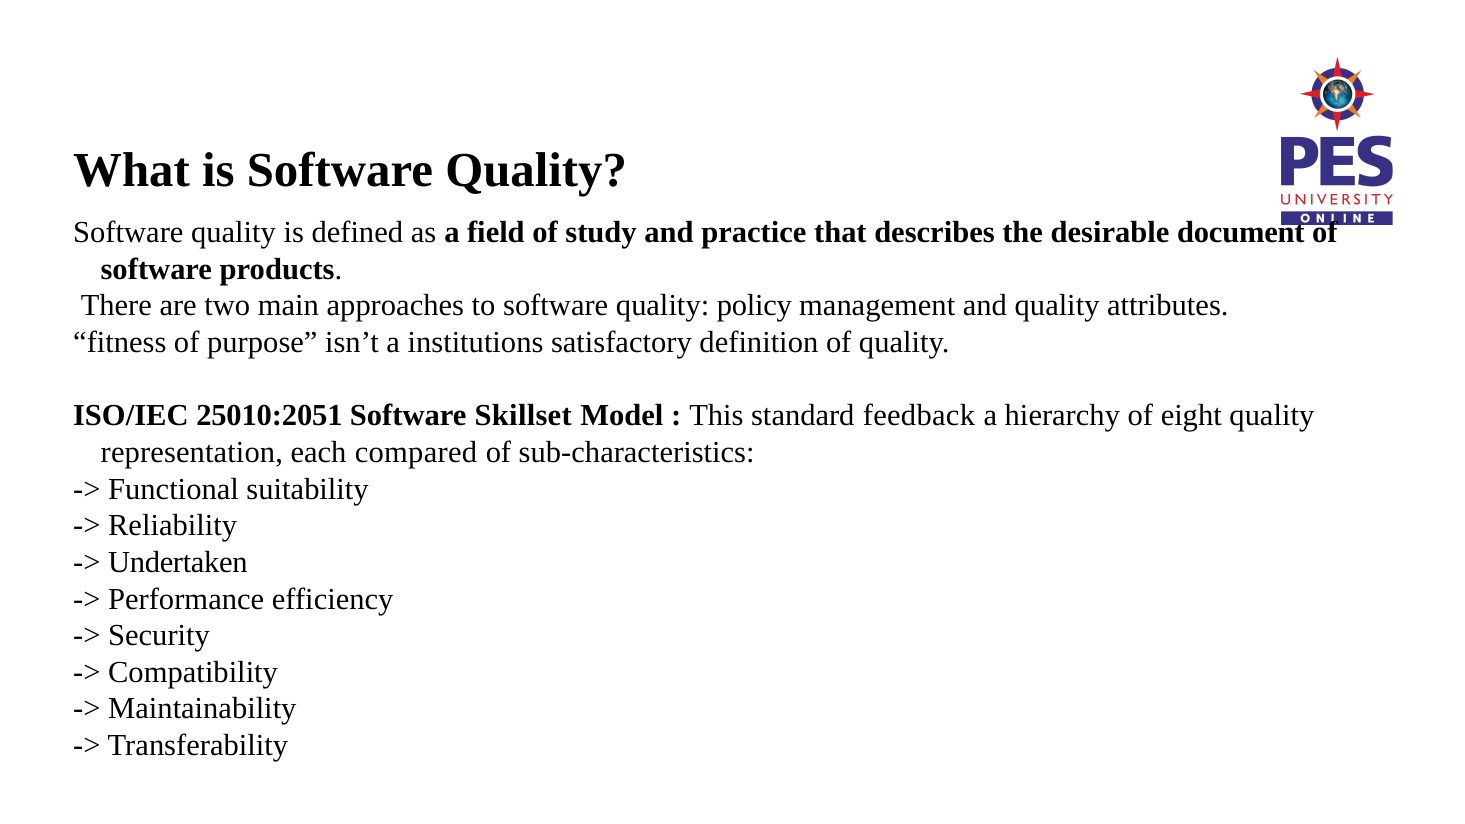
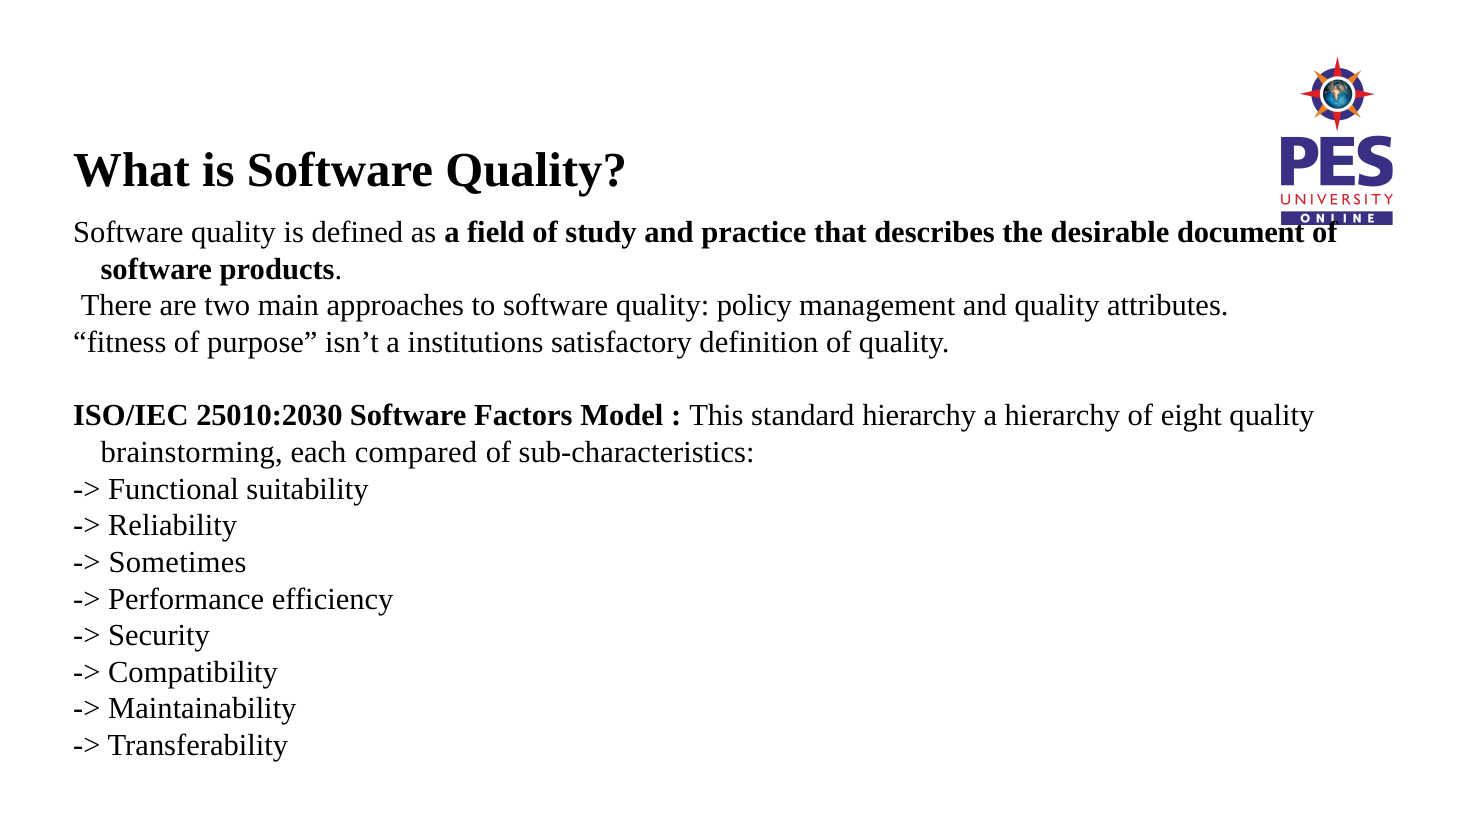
25010:2051: 25010:2051 -> 25010:2030 (269, 416)
Skillset: Skillset -> Factors (523, 416)
standard feedback: feedback -> hierarchy (919, 416)
representation: representation -> brainstorming (192, 452)
Undertaken: Undertaken -> Sometimes (178, 562)
